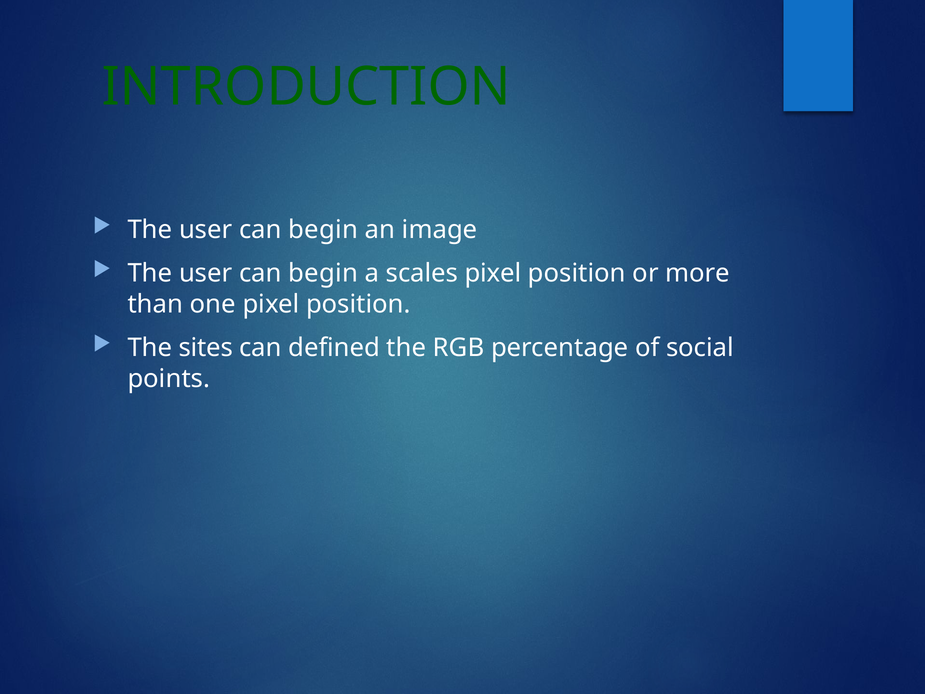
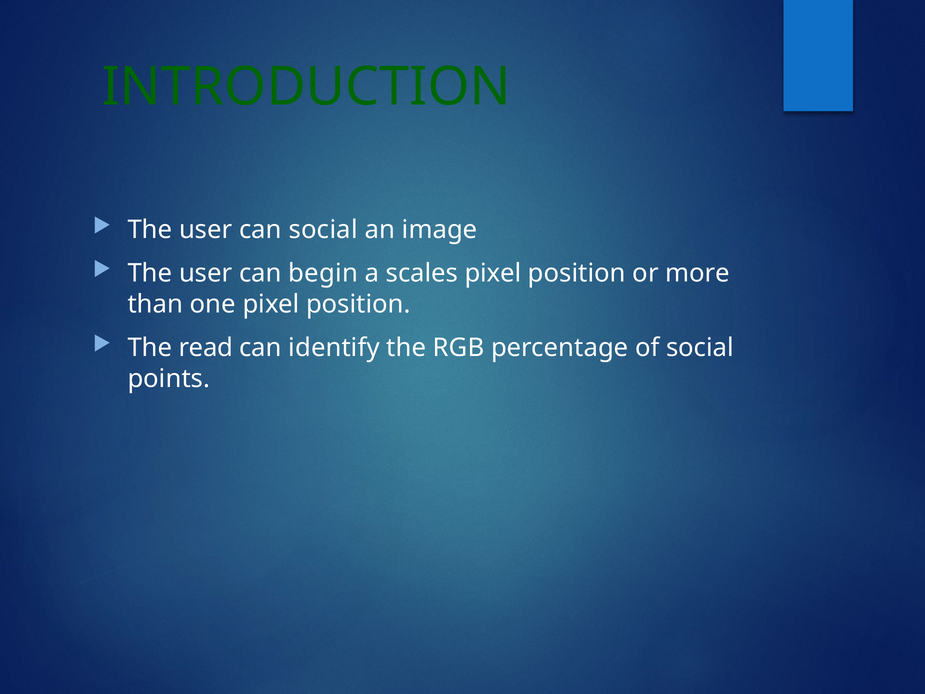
begin: begin -> social (323, 230)
sites: sites -> read (206, 348)
defined: defined -> identify (334, 348)
